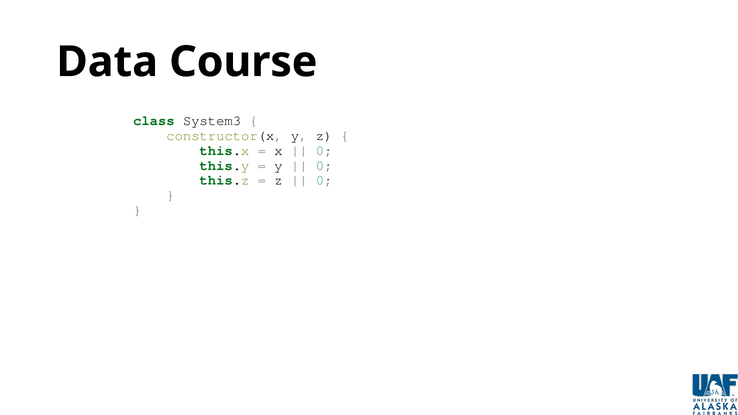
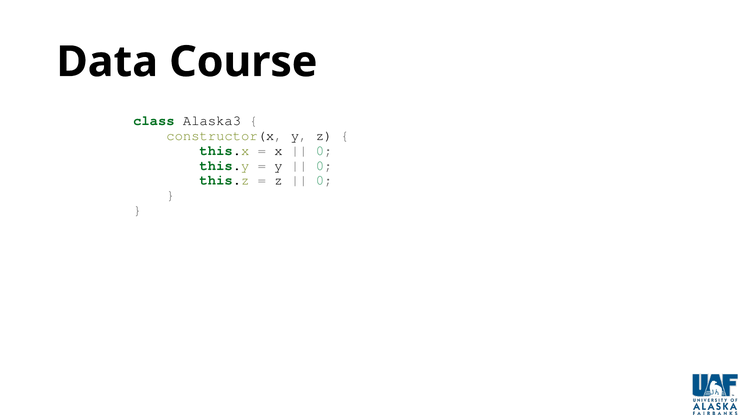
System3: System3 -> Alaska3 (212, 121)
